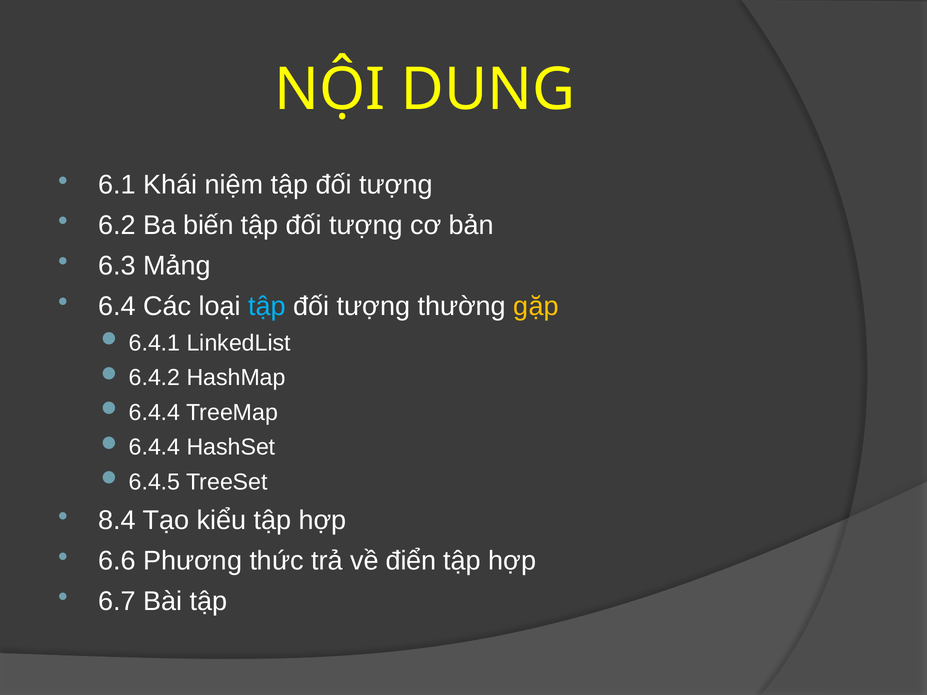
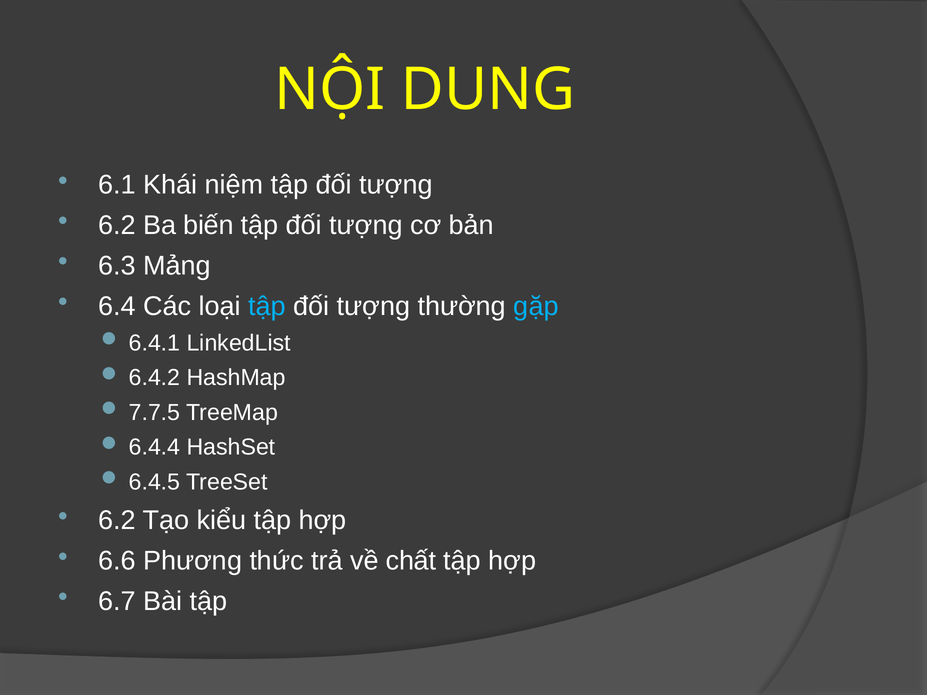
gặp colour: yellow -> light blue (536, 306)
6.4.4: 6.4.4 -> 7.7.5 (154, 413)
8.4: 8.4 -> 6.2 (117, 521)
điển: điển -> chất (411, 561)
